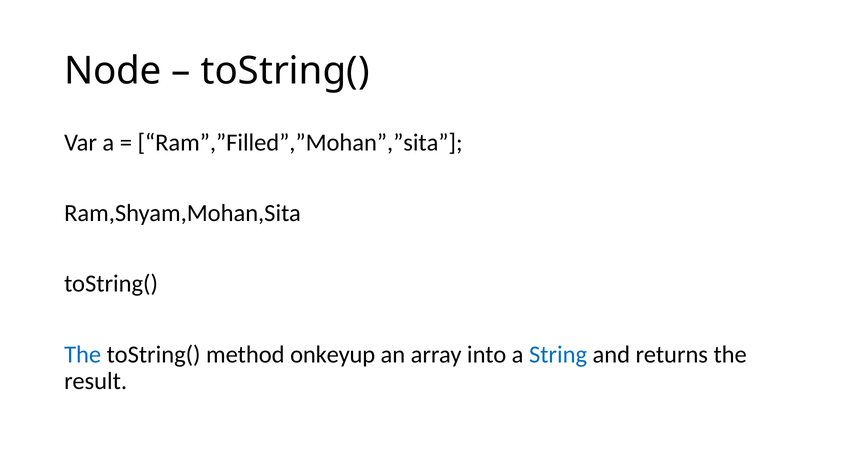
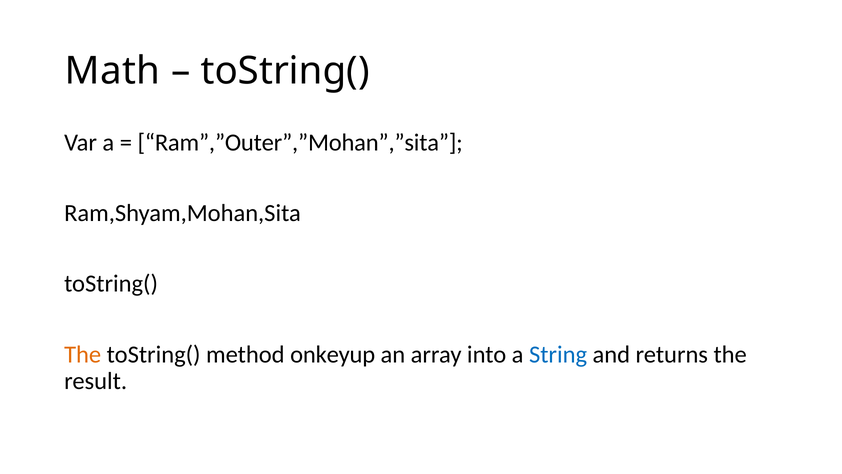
Node: Node -> Math (113, 71)
Ram”,”Filled”,”Mohan”,”sita: Ram”,”Filled”,”Mohan”,”sita -> Ram”,”Outer”,”Mohan”,”sita (300, 142)
The colour: blue -> orange (83, 354)
